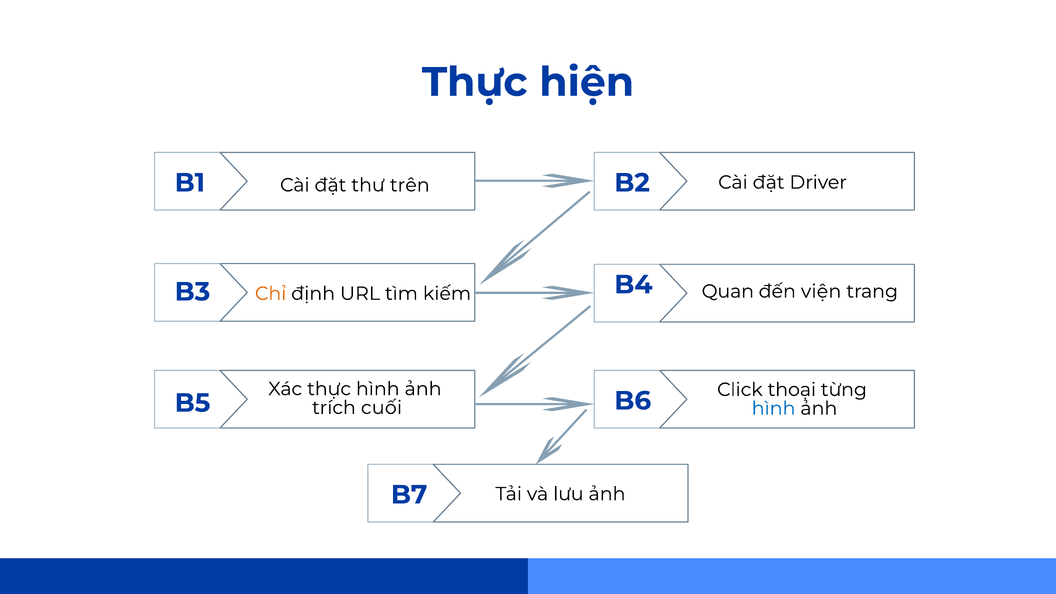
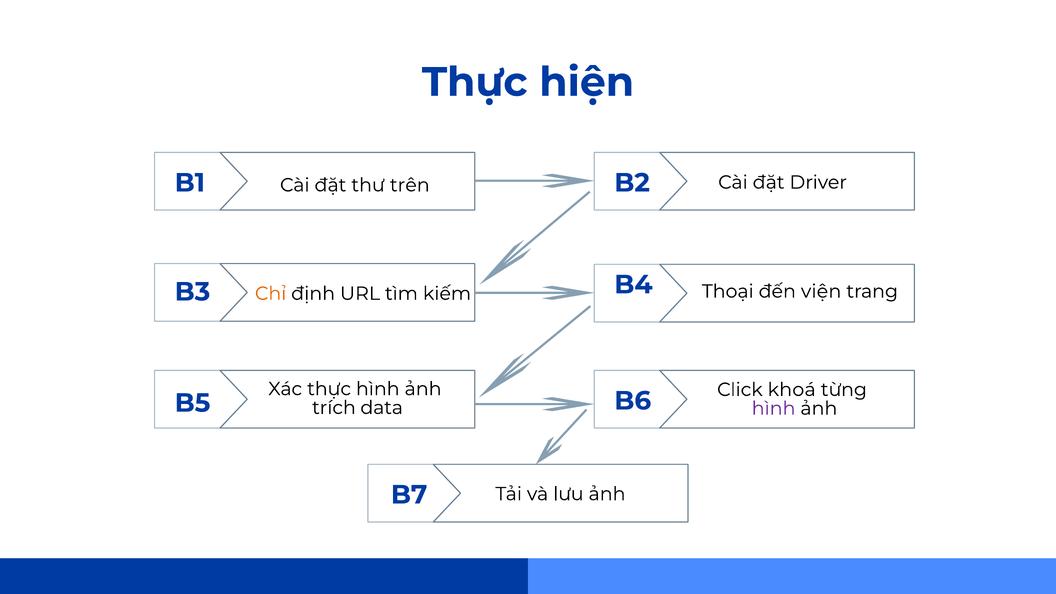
Quan: Quan -> Thoại (728, 291)
thoại: thoại -> khoá (792, 390)
cuối: cuối -> data (382, 408)
hình colour: blue -> purple (774, 408)
